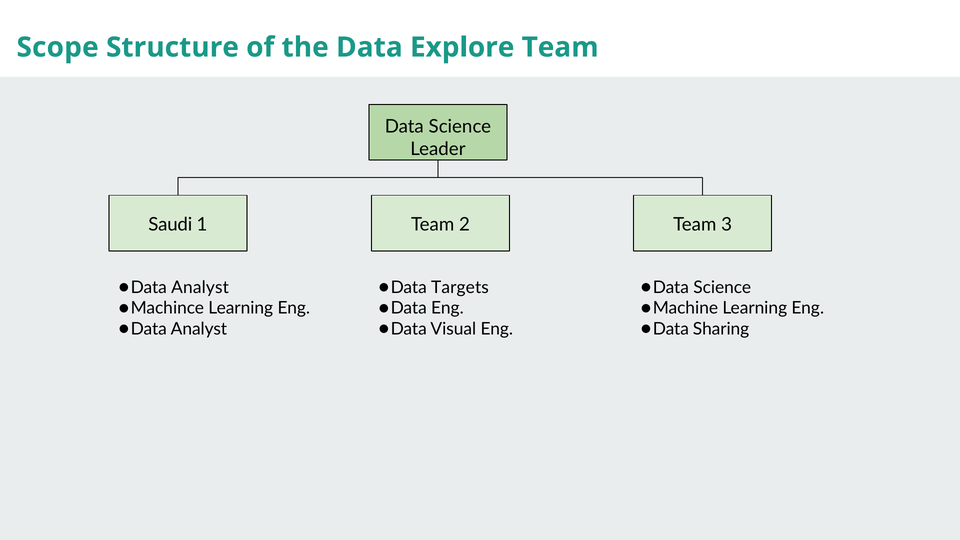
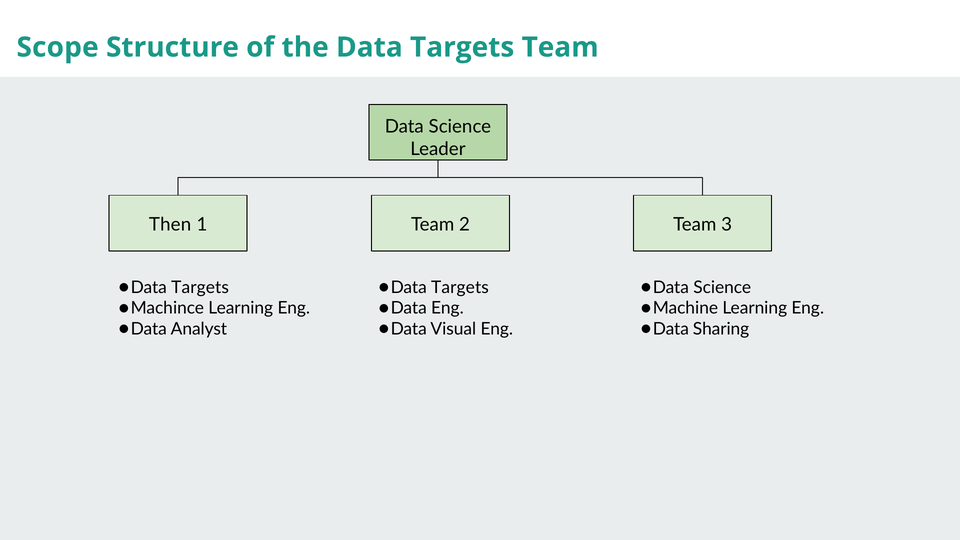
Data Explore: Explore -> Targets (462, 47)
Saudi: Saudi -> Then (170, 224)
Analyst: Analyst -> Targets (200, 287)
